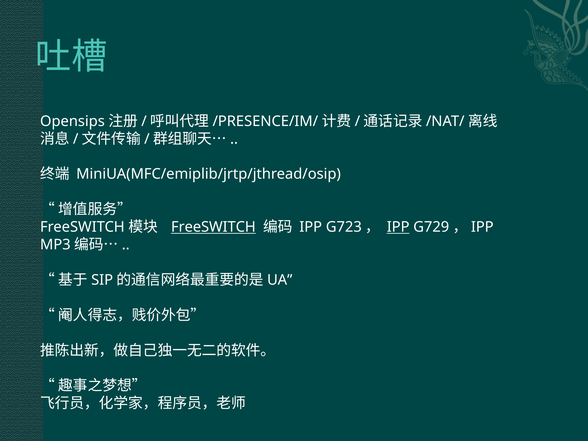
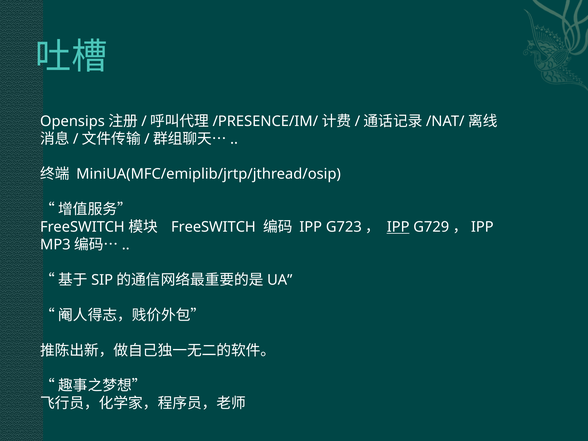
FreeSWITCH underline: present -> none (213, 227)
